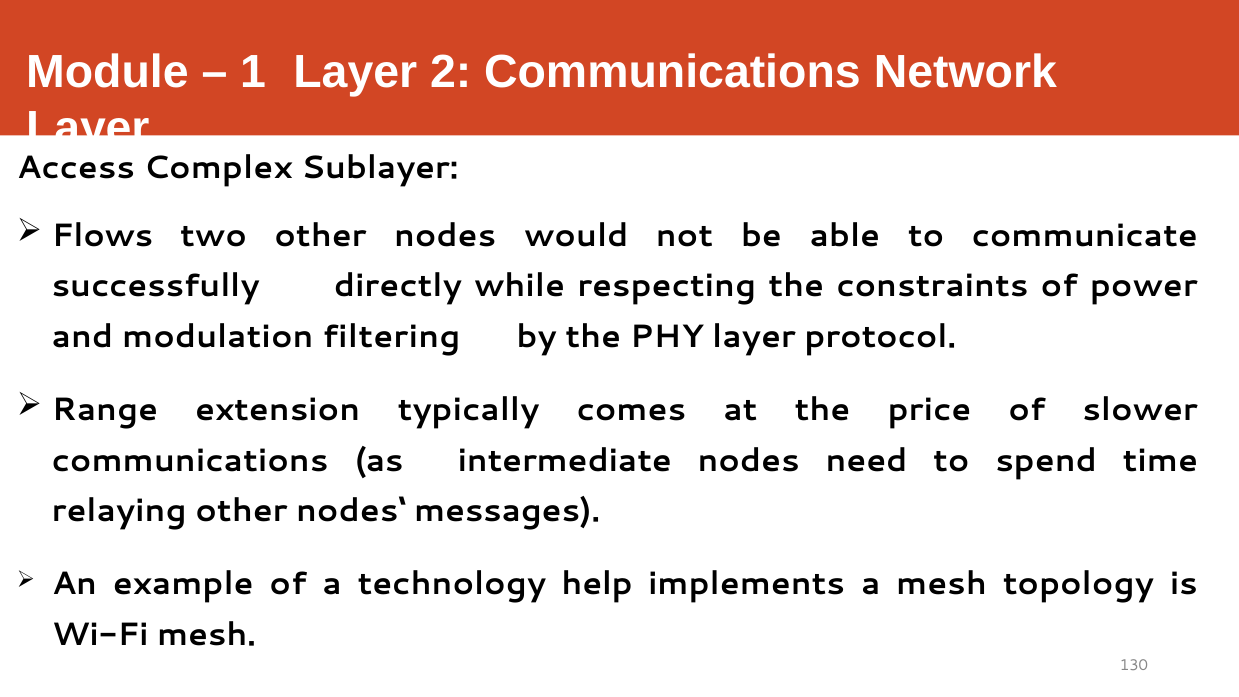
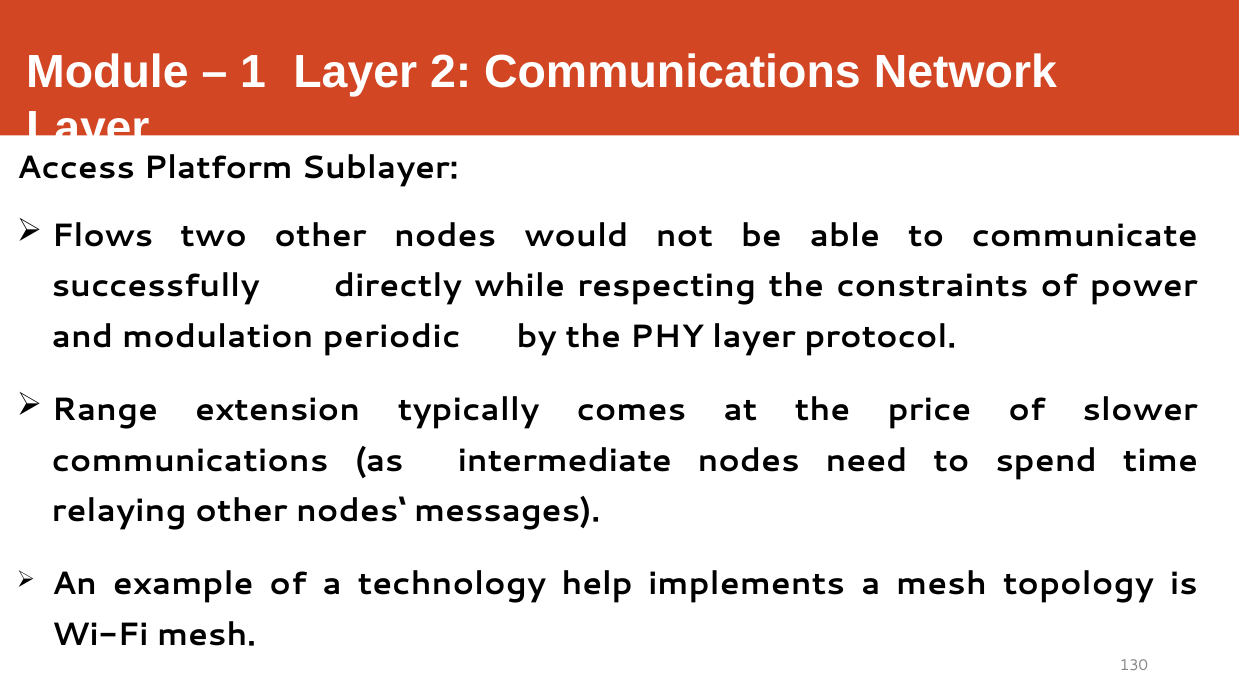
Complex: Complex -> Platform (218, 168)
filtering: filtering -> periodic (391, 337)
